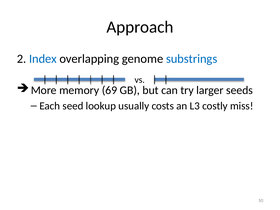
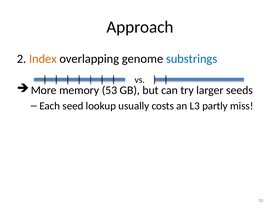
Index colour: blue -> orange (43, 59)
69: 69 -> 53 (109, 90)
costly: costly -> partly (215, 106)
